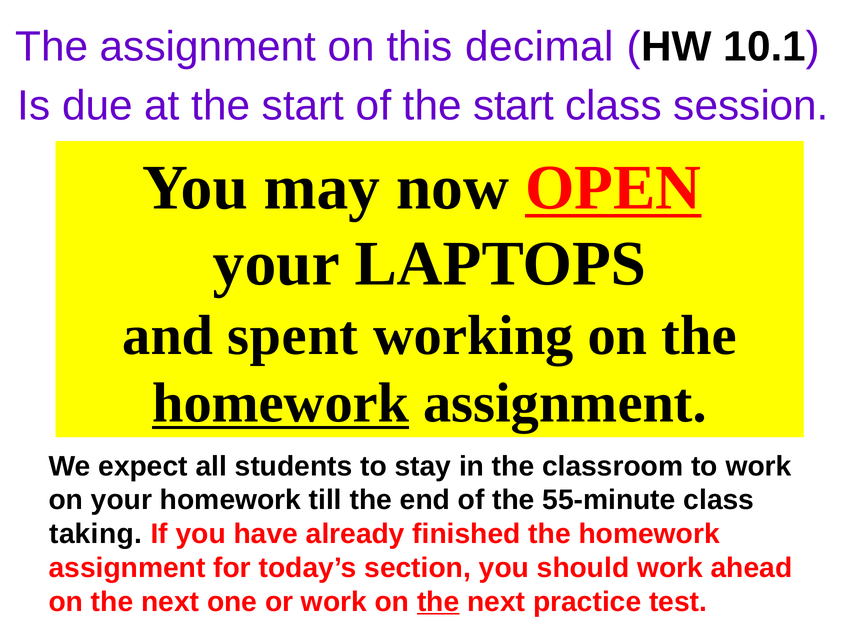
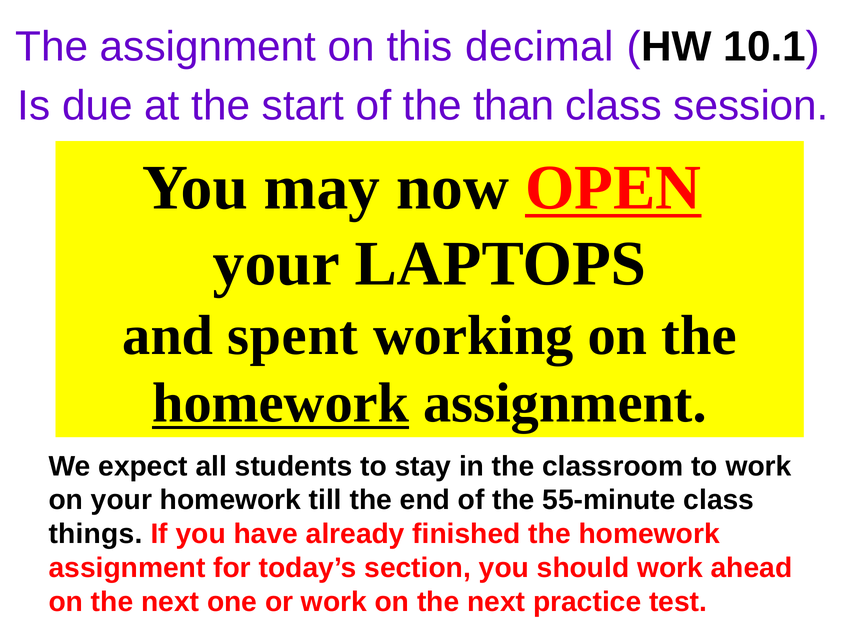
of the start: start -> than (514, 106)
taking: taking -> things (96, 534)
the underline: present -> none (438, 602)
